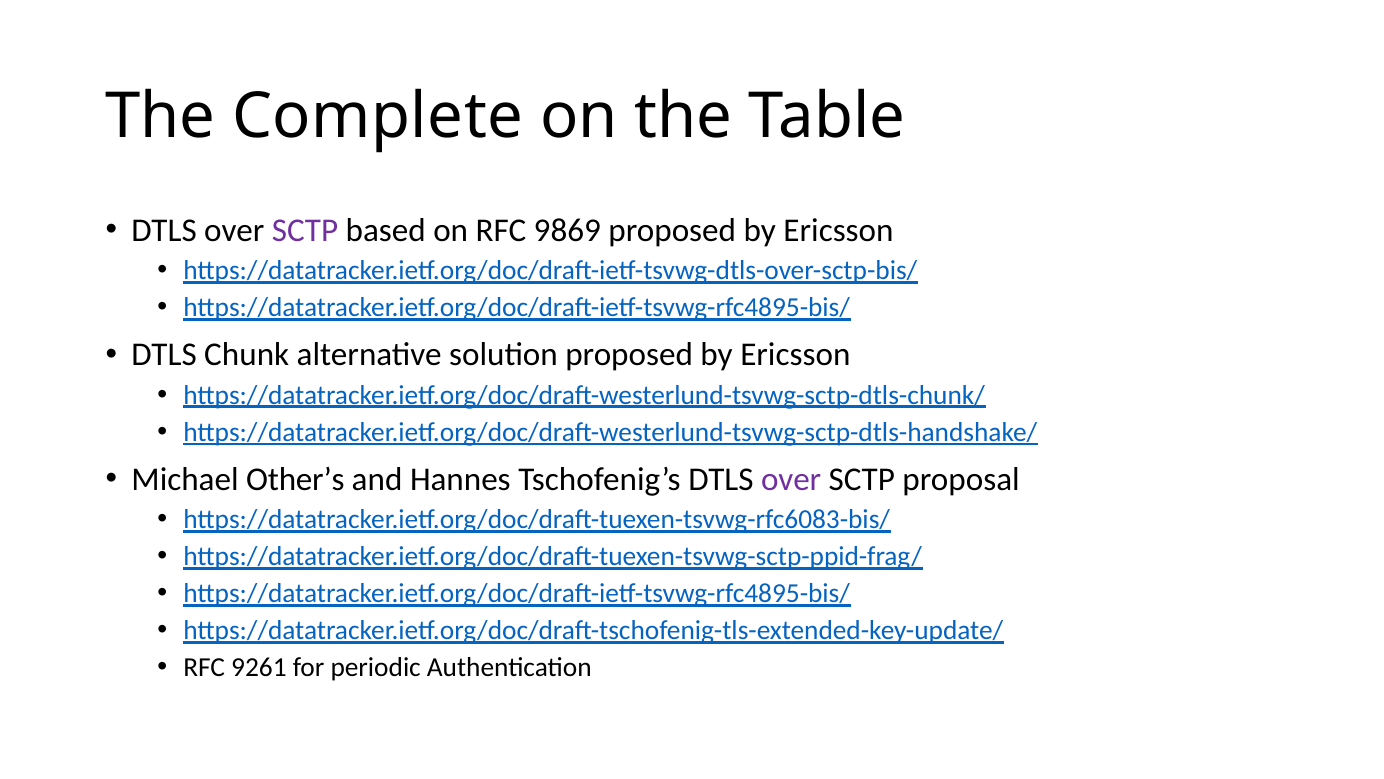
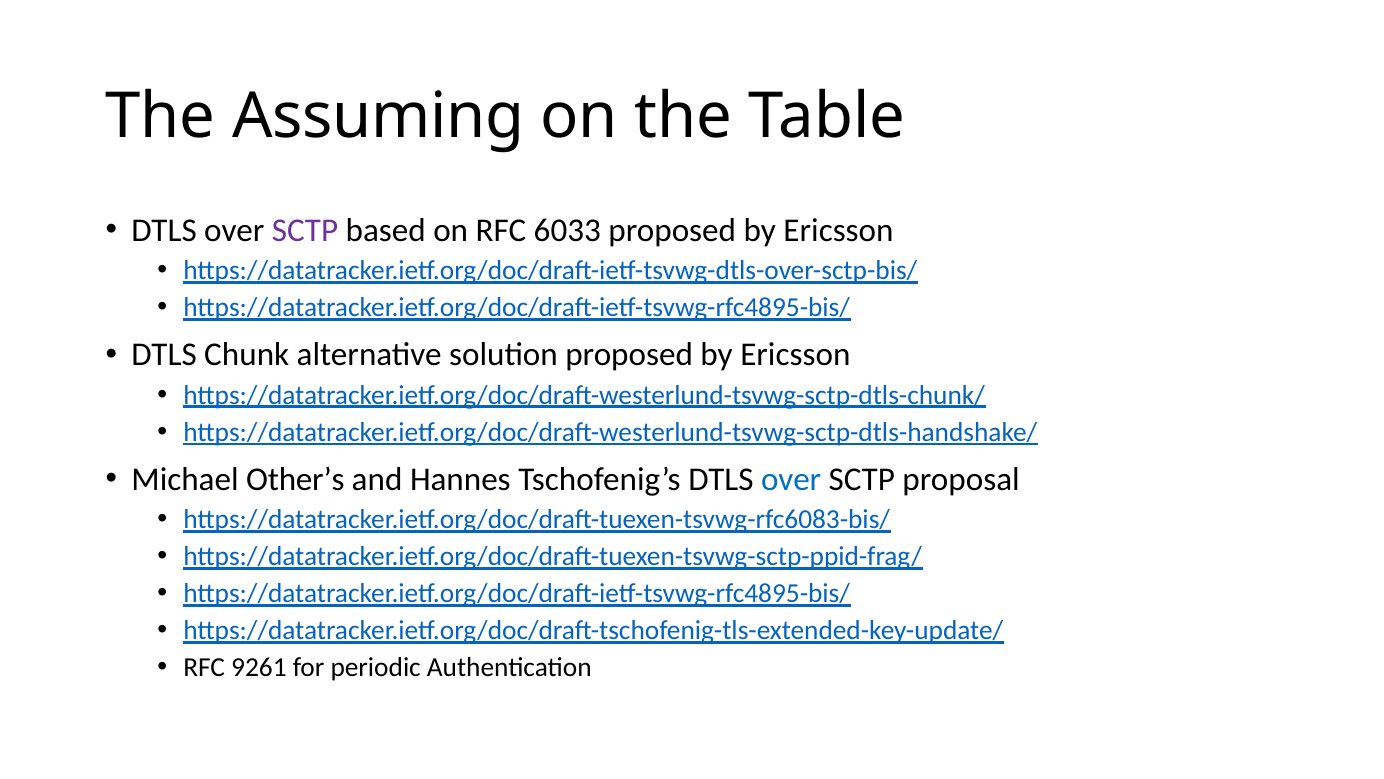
Complete: Complete -> Assuming (378, 116)
9869: 9869 -> 6033 (567, 230)
over colour: purple -> blue (791, 479)
